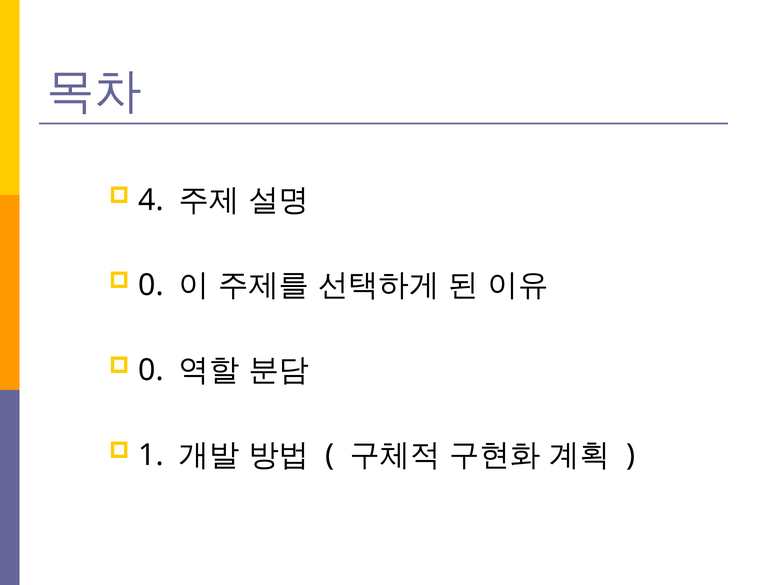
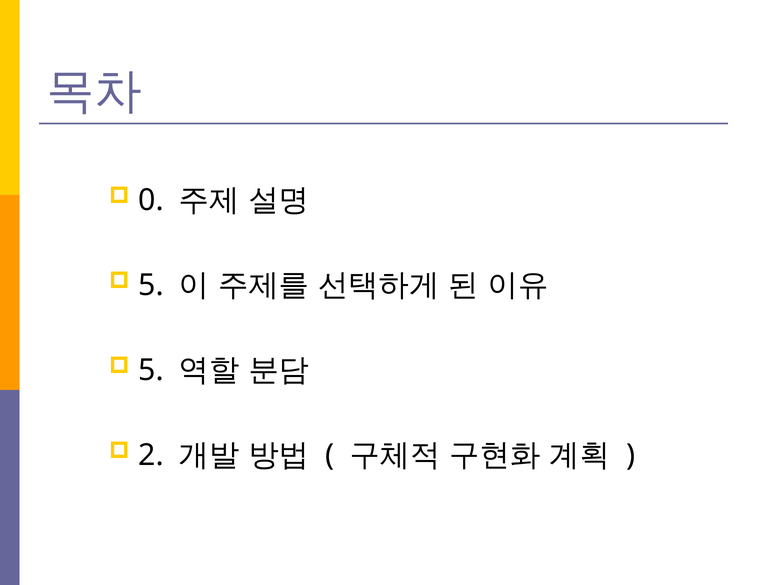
4: 4 -> 0 (151, 200)
0: 0 -> 5 (151, 285)
0: 0 -> 5 (151, 370)
1: 1 -> 2 (151, 455)
